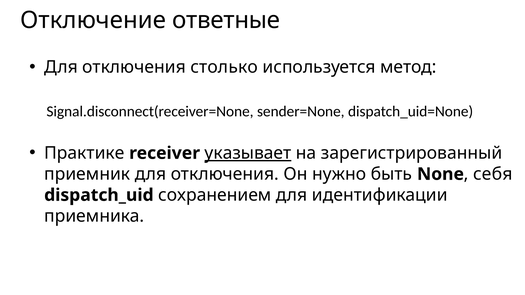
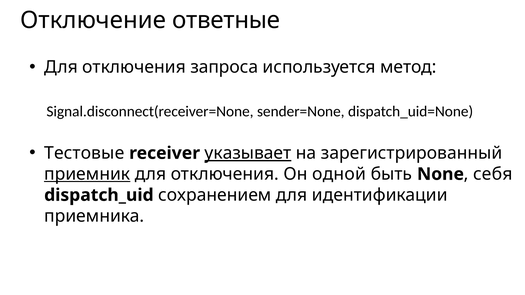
столько: столько -> запроса (224, 67)
Практике: Практике -> Тестовые (84, 153)
приемник underline: none -> present (87, 174)
нужно: нужно -> одной (339, 174)
